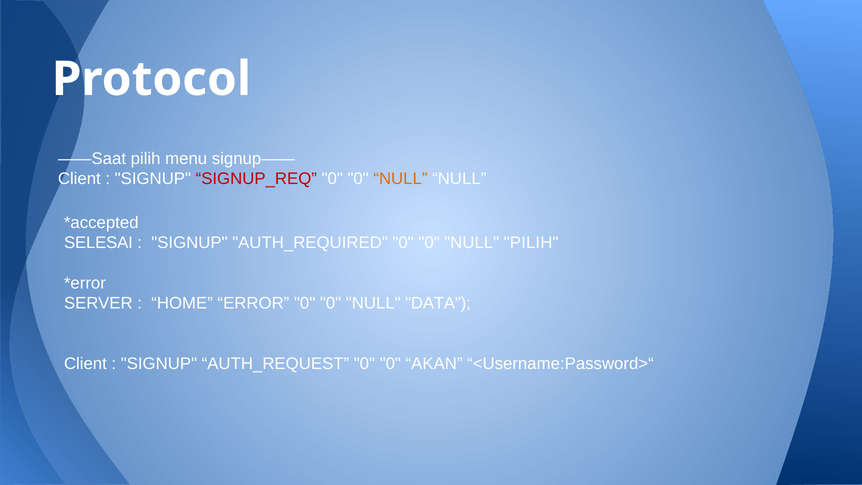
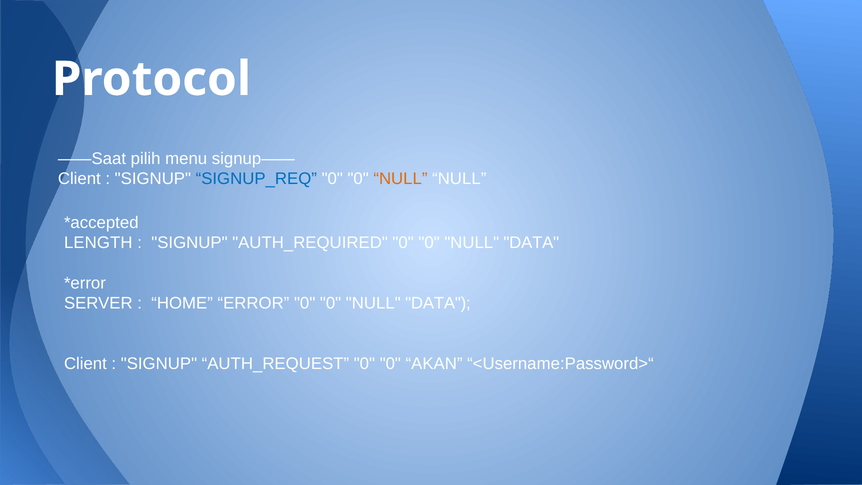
SIGNUP_REQ colour: red -> blue (256, 179)
SELESAI: SELESAI -> LENGTH (98, 243)
PILIH: PILIH -> DATA (531, 243)
